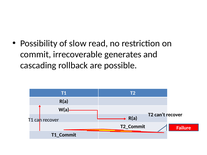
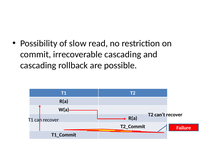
irrecoverable generates: generates -> cascading (123, 54)
